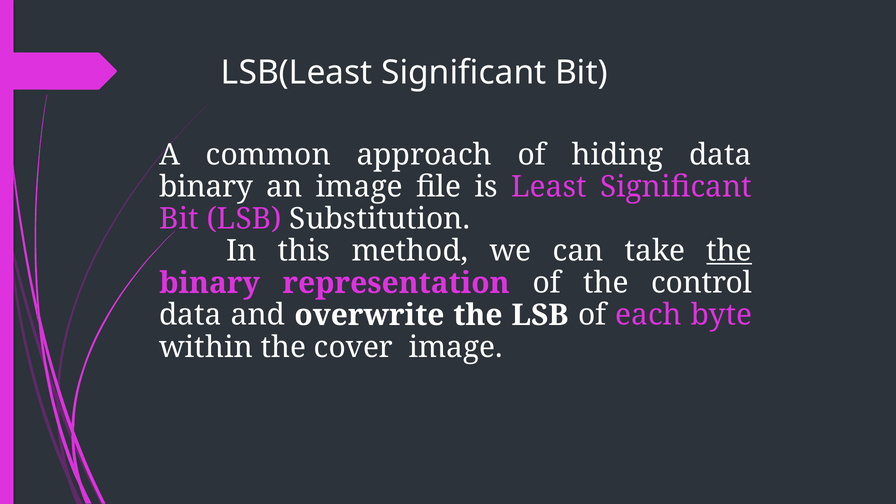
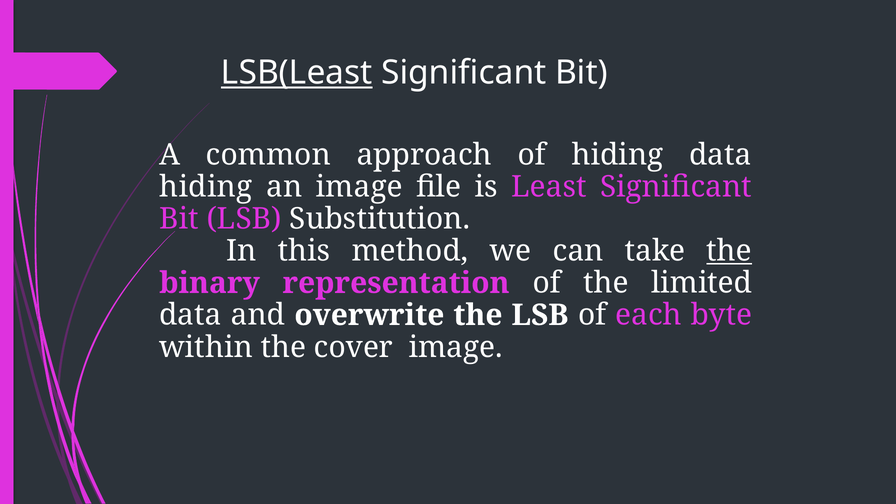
LSB(Least underline: none -> present (297, 73)
binary: binary -> hiding (206, 187)
control: control -> limited (702, 283)
